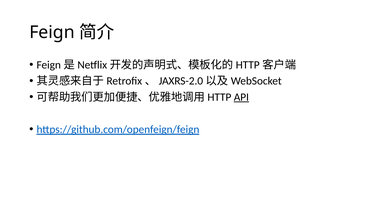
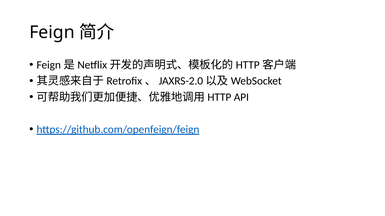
API underline: present -> none (241, 97)
